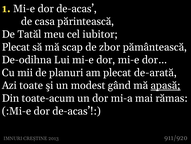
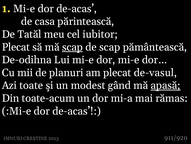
scap underline: none -> present (72, 47)
de zbor: zbor -> scap (110, 47)
de-arată: de-arată -> de-vasul (155, 72)
